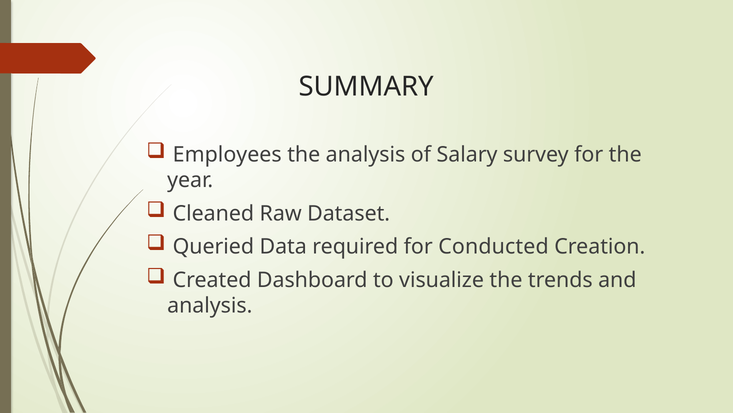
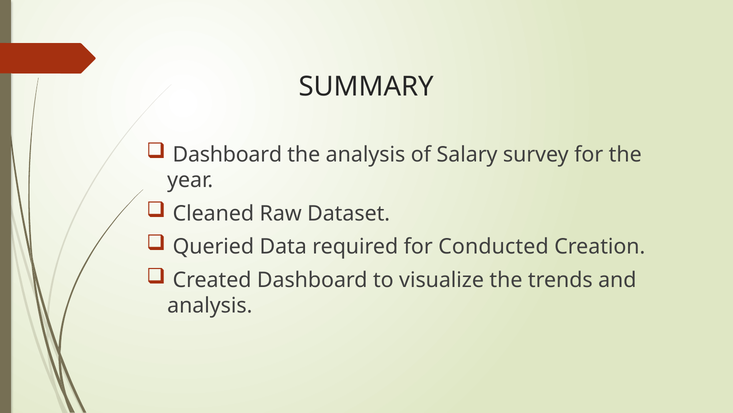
Employees: Employees -> Dashboard (227, 154)
